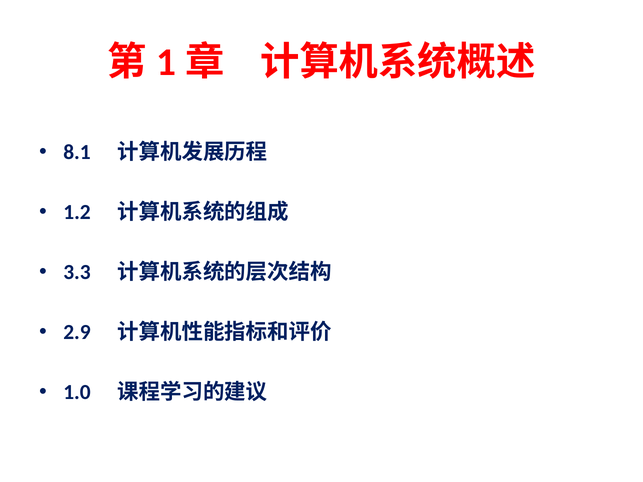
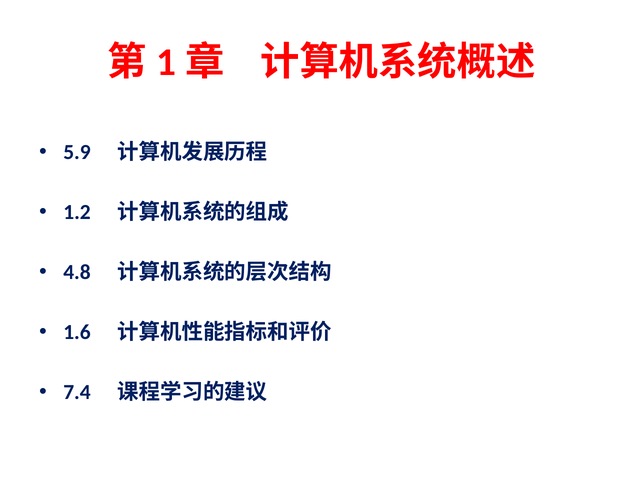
8.1: 8.1 -> 5.9 (77, 152)
3.3: 3.3 -> 4.8 (77, 272)
2.9: 2.9 -> 1.6 (77, 332)
1.0: 1.0 -> 7.4 (77, 392)
